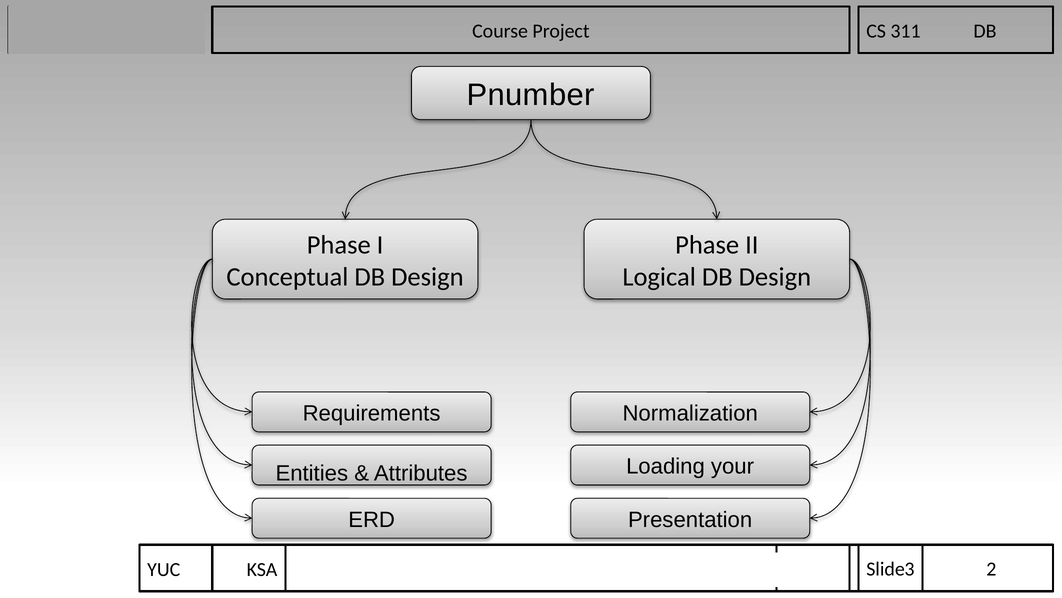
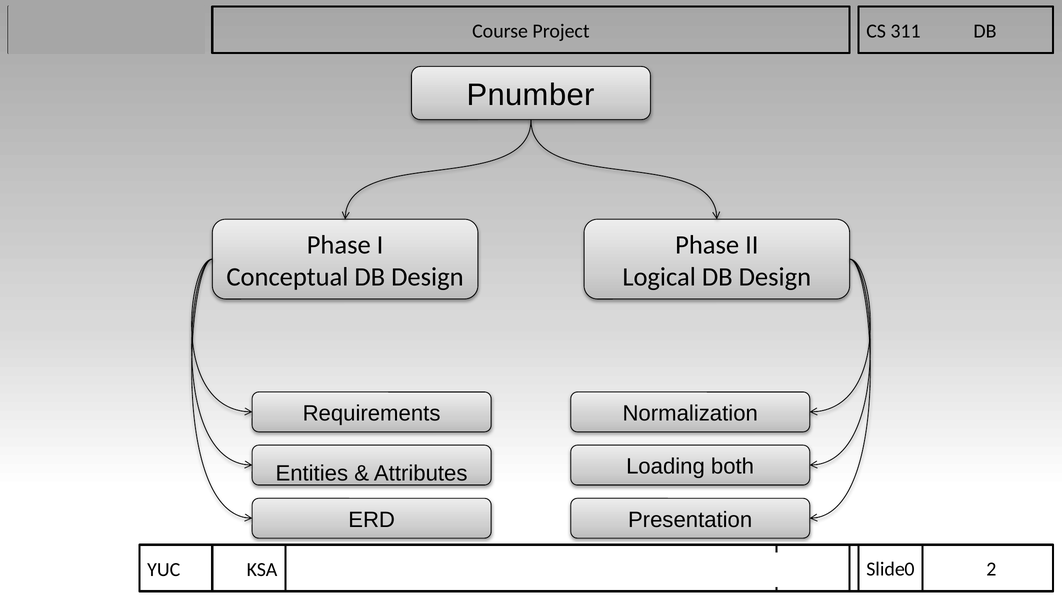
your: your -> both (733, 466)
3: 3 -> 0 (909, 569)
